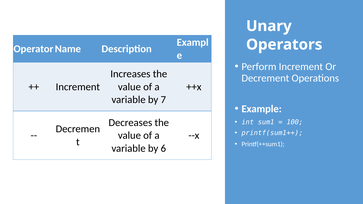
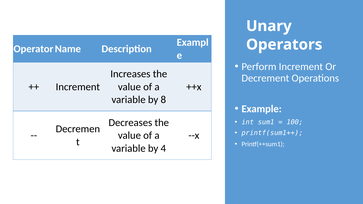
7: 7 -> 8 (163, 100)
6: 6 -> 4 (163, 149)
